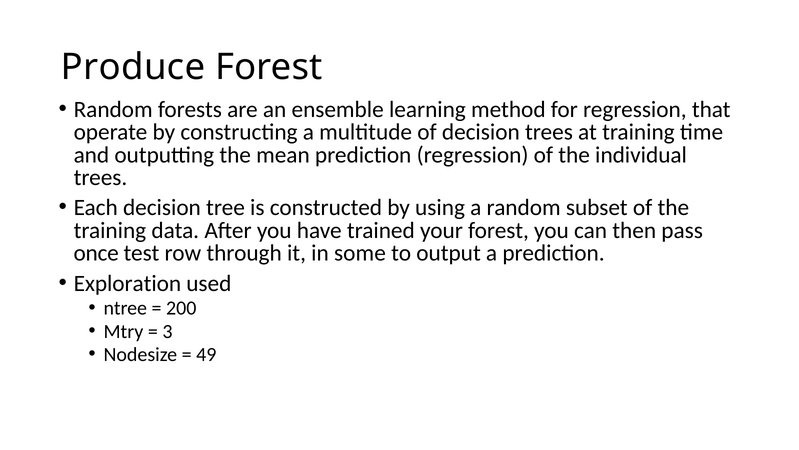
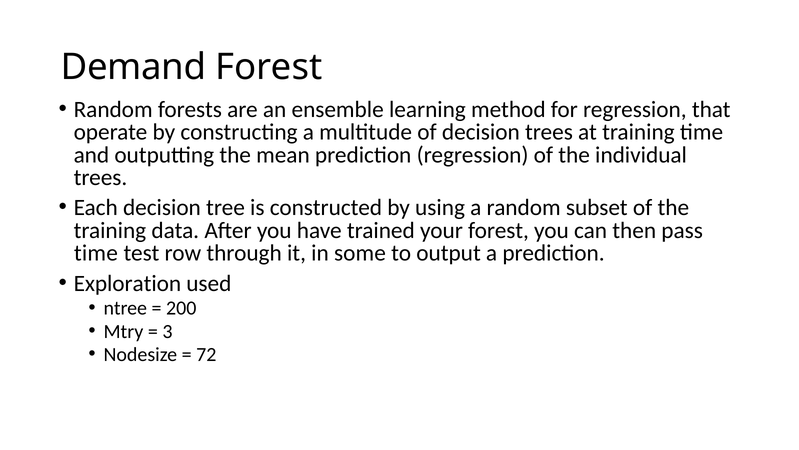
Produce: Produce -> Demand (134, 67)
once: once -> time (96, 253)
49: 49 -> 72 (206, 354)
